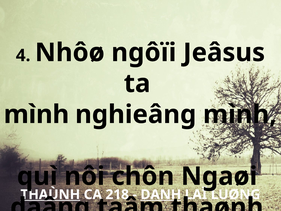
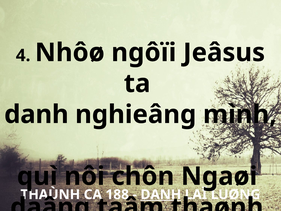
mình: mình -> danh (36, 114)
THAÙNH underline: present -> none (50, 194)
218: 218 -> 188 (117, 194)
